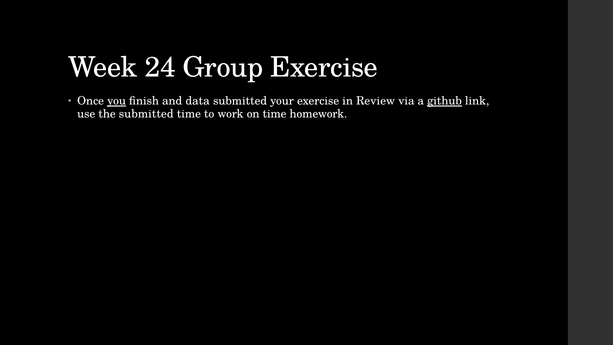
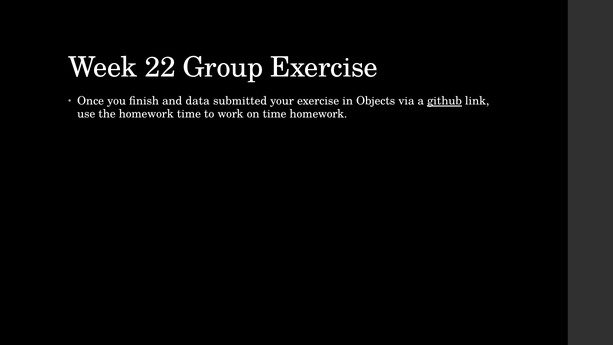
24: 24 -> 22 (160, 67)
you underline: present -> none (117, 101)
Review: Review -> Objects (376, 101)
the submitted: submitted -> homework (146, 114)
